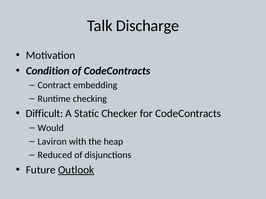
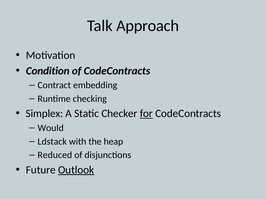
Discharge: Discharge -> Approach (148, 26)
Difficult: Difficult -> Simplex (44, 114)
for underline: none -> present (146, 114)
Laviron: Laviron -> Ldstack (52, 142)
